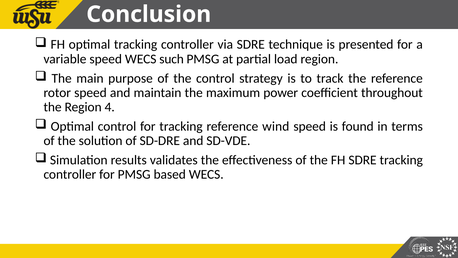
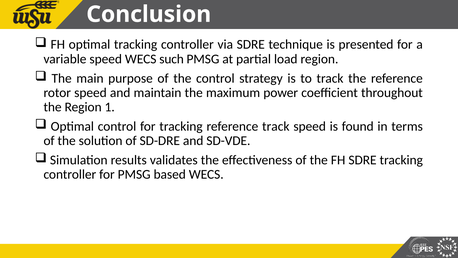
4: 4 -> 1 (110, 107)
reference wind: wind -> track (276, 126)
